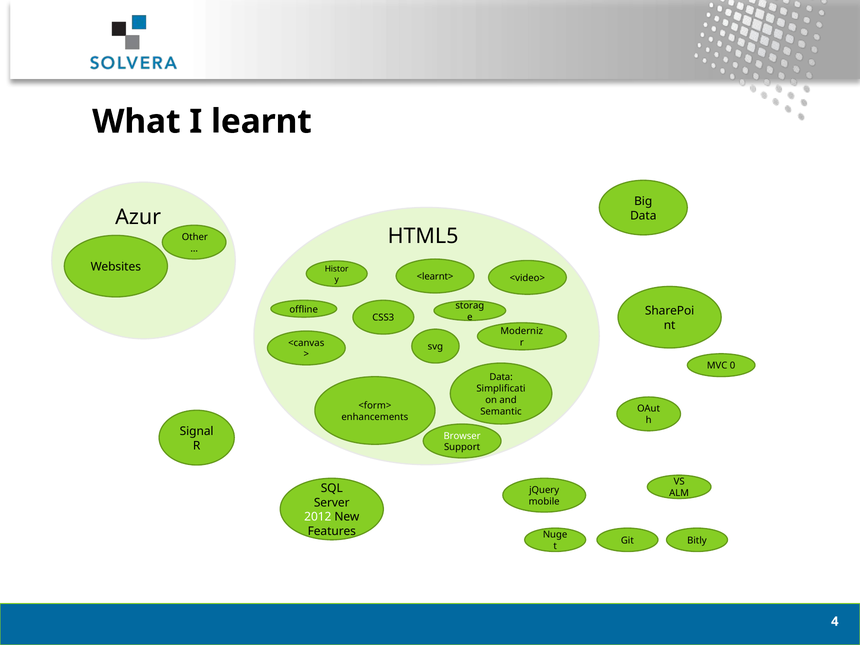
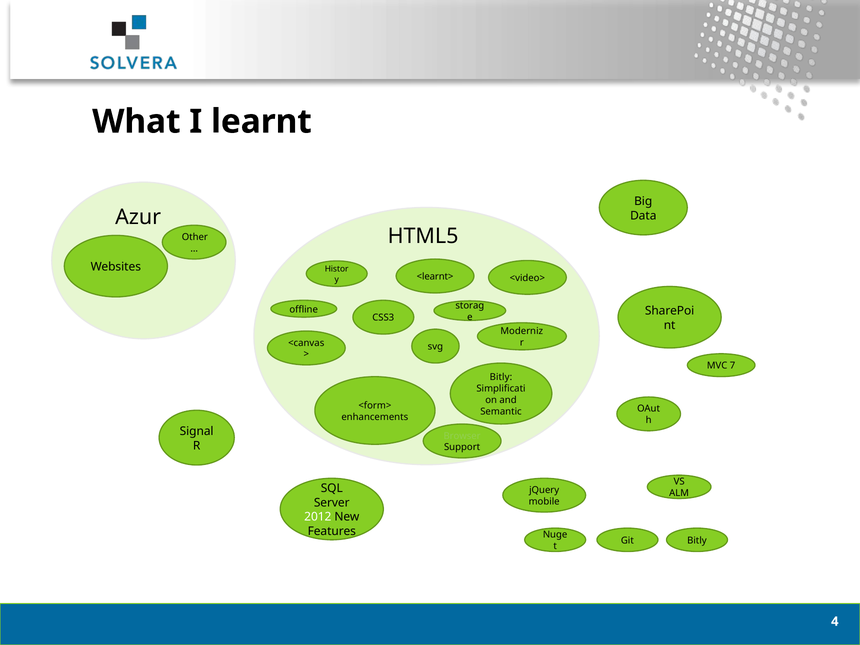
0: 0 -> 7 (733, 366)
Data: Data -> Bitly (501, 377)
Browser colour: white -> light green (462, 436)
